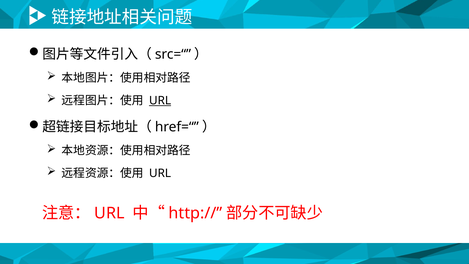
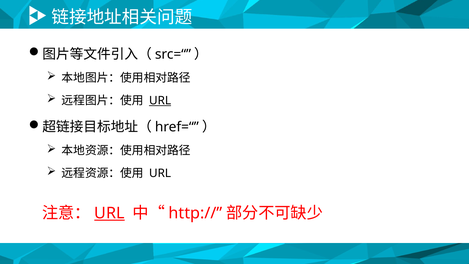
URL underline: none -> present (109, 213)
